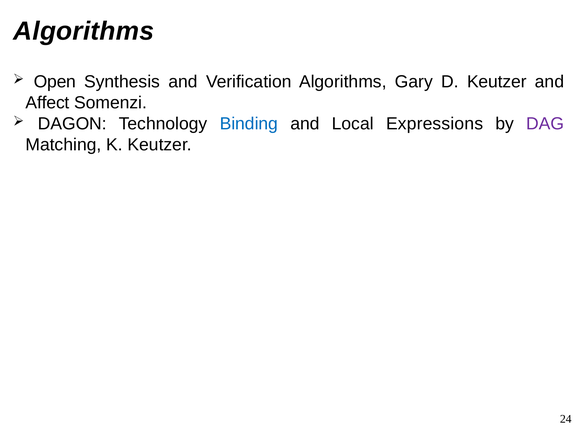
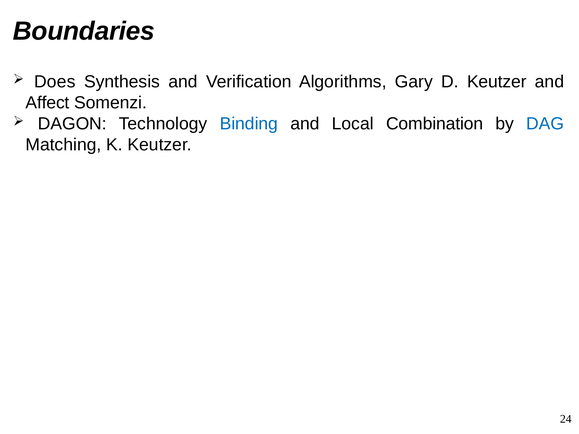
Algorithms: Algorithms -> Boundaries (84, 31)
Open: Open -> Does (55, 82)
Expressions: Expressions -> Combination (435, 124)
DAG colour: purple -> blue (545, 124)
